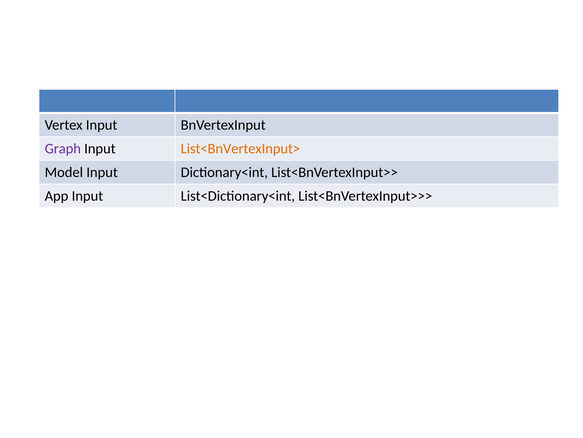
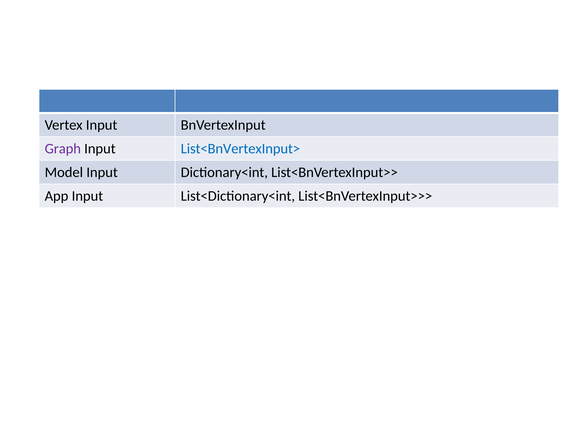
List<BnVertexInput> colour: orange -> blue (240, 148)
